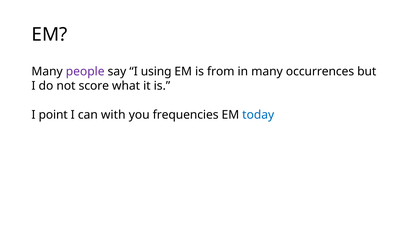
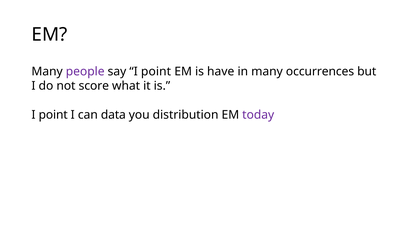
say I using: using -> point (156, 71)
from: from -> have (221, 71)
with: with -> data (113, 115)
frequencies: frequencies -> distribution (186, 115)
today colour: blue -> purple (258, 115)
